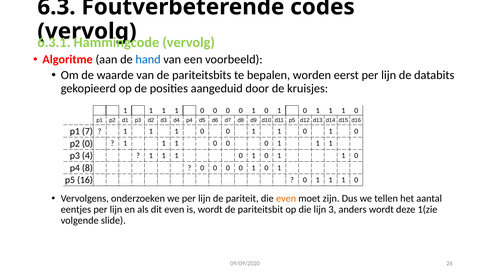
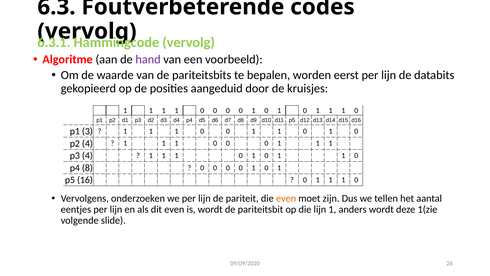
hand colour: blue -> purple (148, 59)
7: 7 -> 3 (87, 131)
p2 0: 0 -> 4 (87, 143)
lijn 3: 3 -> 1 (332, 209)
